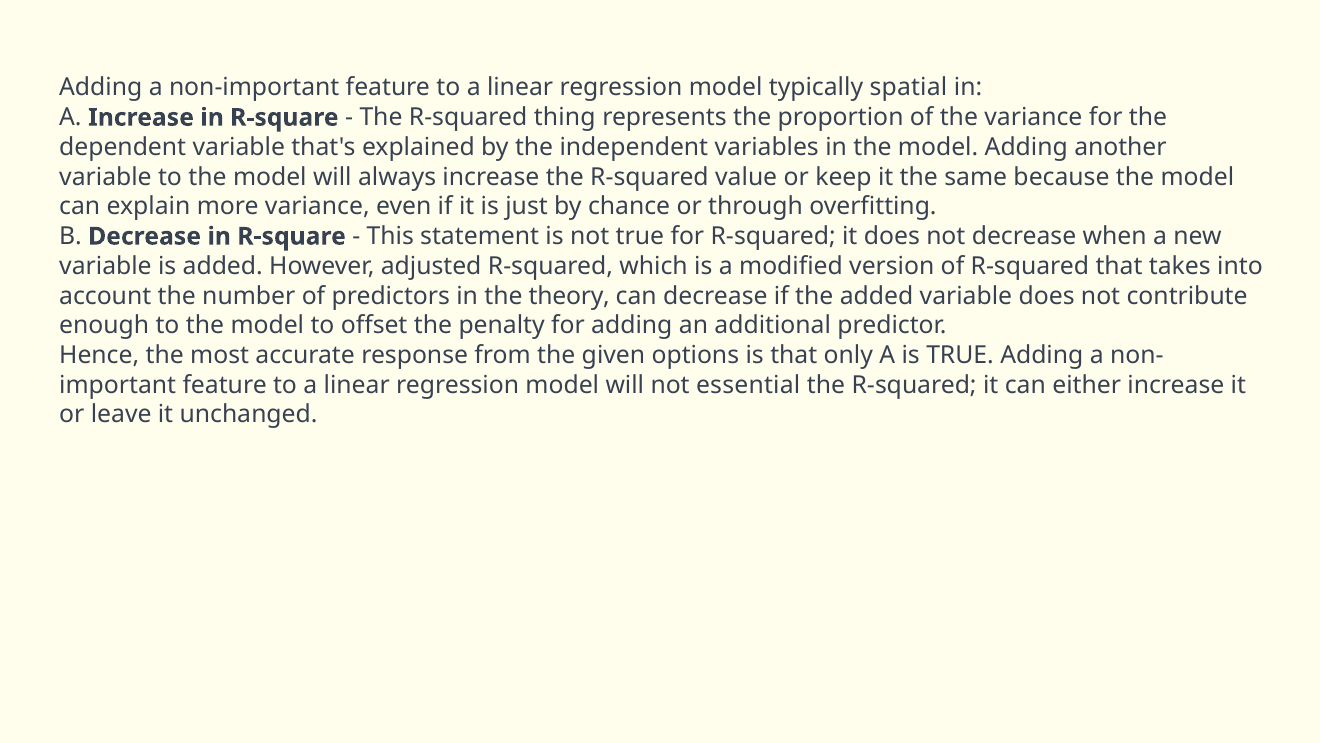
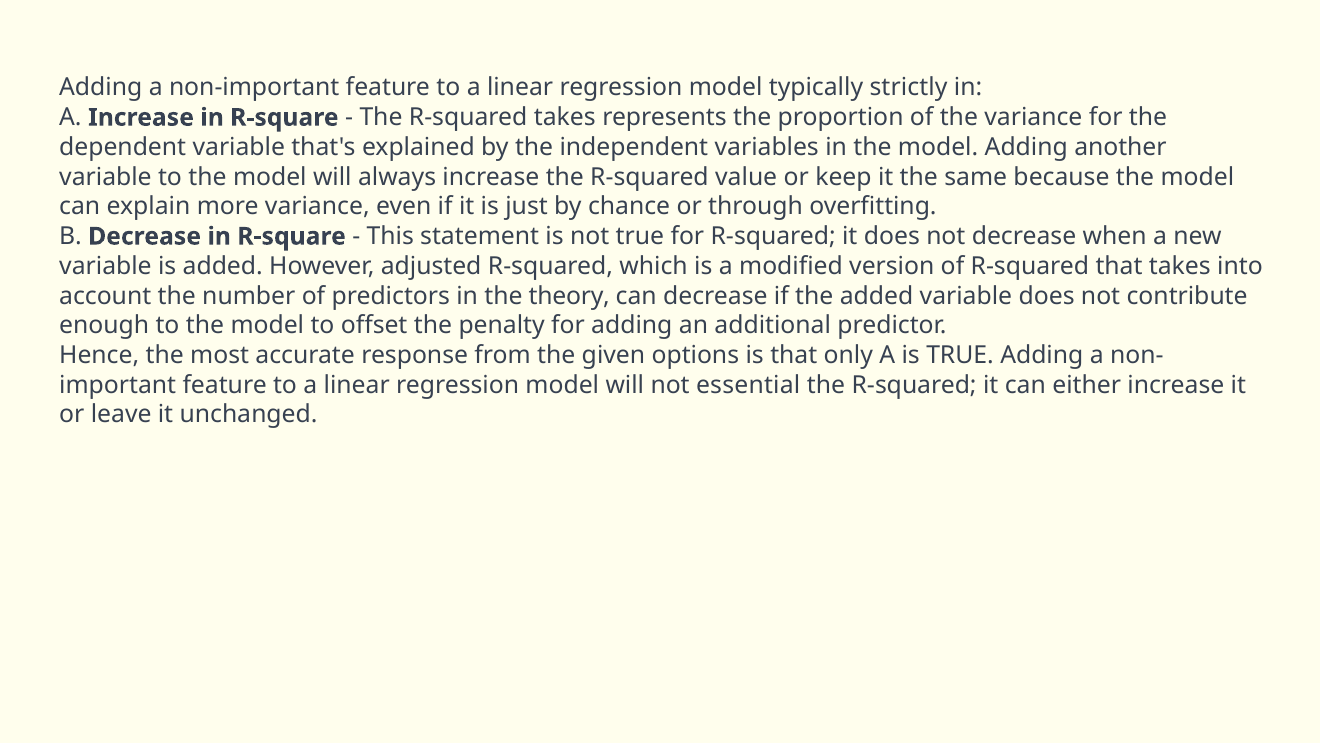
spatial: spatial -> strictly (908, 88)
R-squared thing: thing -> takes (565, 117)
